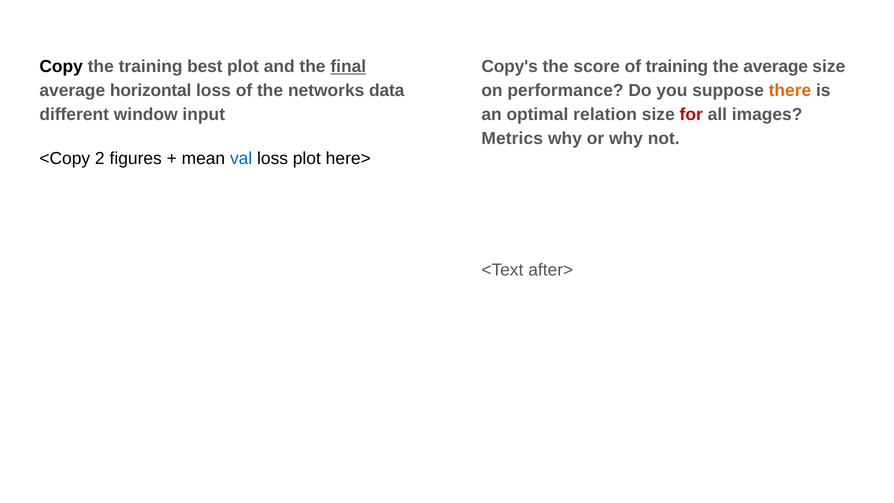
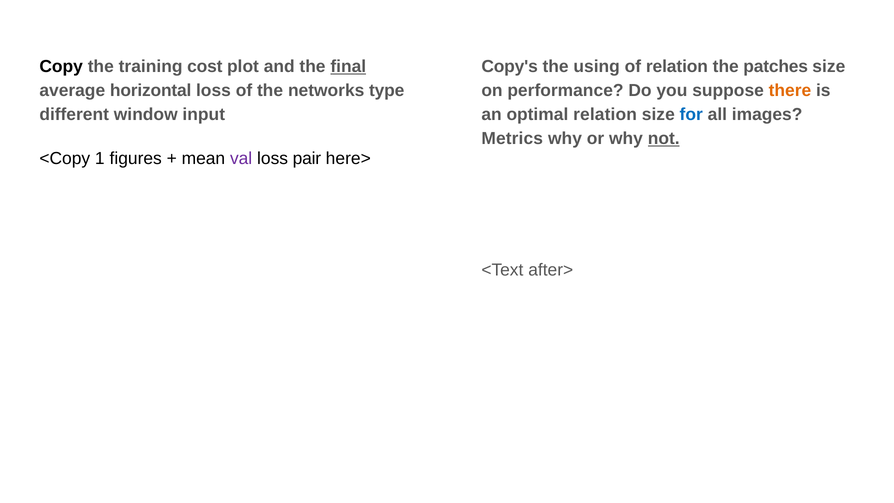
best: best -> cost (205, 67)
score: score -> using (597, 67)
of training: training -> relation (677, 67)
the average: average -> patches (776, 67)
data: data -> type (387, 91)
for colour: red -> blue (691, 115)
not underline: none -> present (664, 138)
2: 2 -> 1 (100, 158)
val colour: blue -> purple (241, 158)
loss plot: plot -> pair (307, 158)
